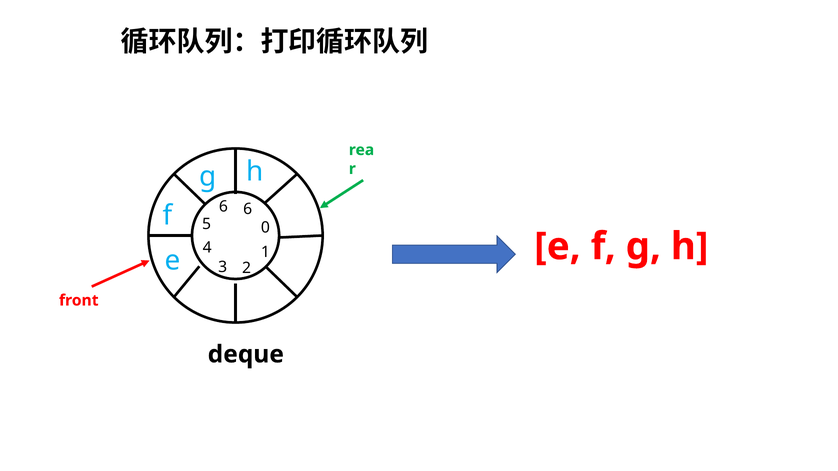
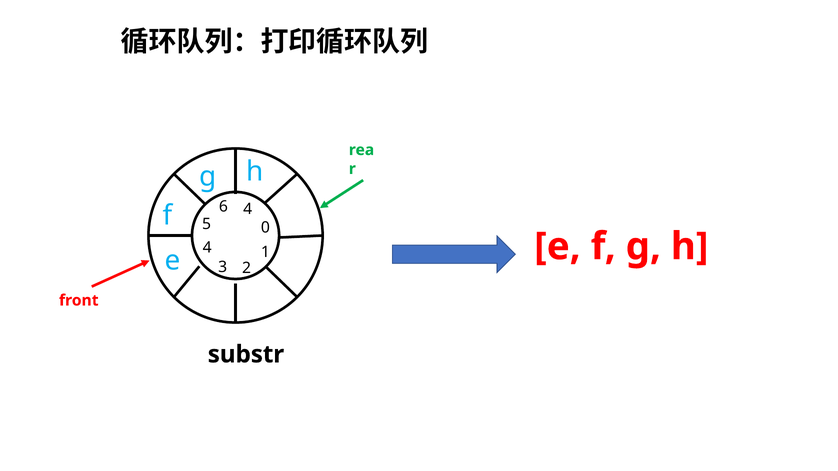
6 6: 6 -> 4 (248, 209)
deque: deque -> substr (246, 355)
